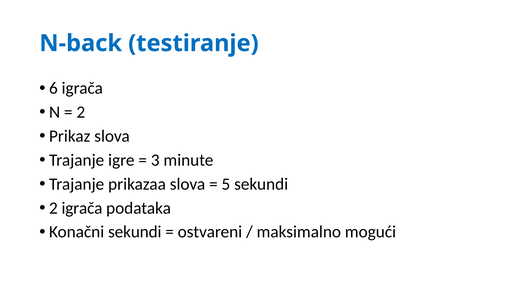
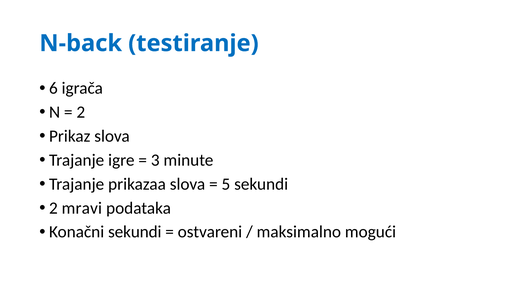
2 igrača: igrača -> mravi (82, 208)
